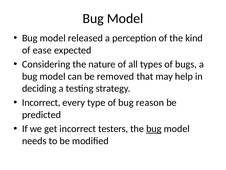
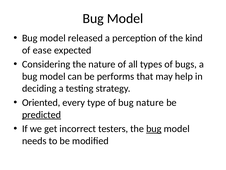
removed: removed -> performs (116, 76)
Incorrect: Incorrect -> Oriented (41, 102)
bug reason: reason -> nature (150, 102)
predicted underline: none -> present (42, 114)
